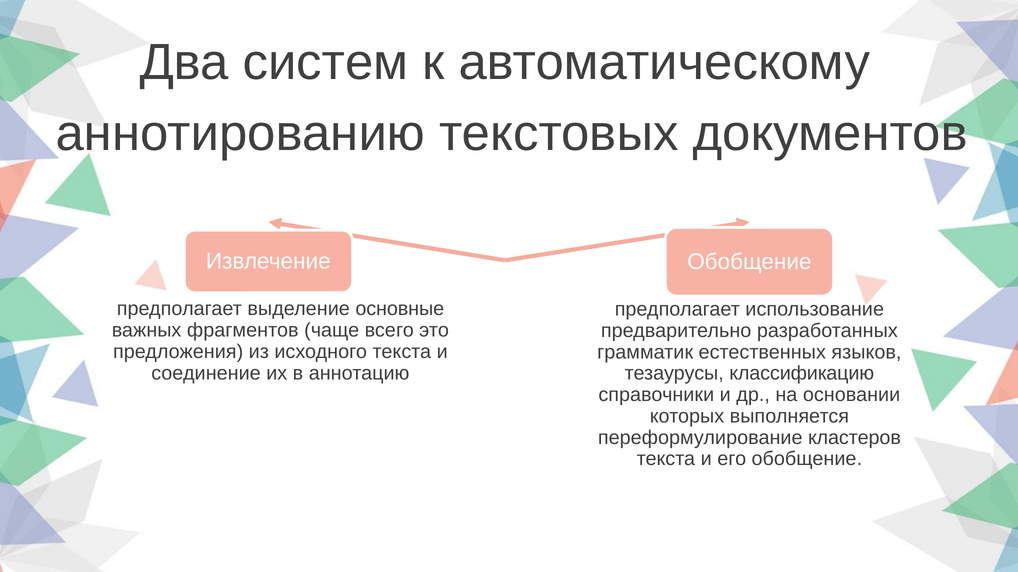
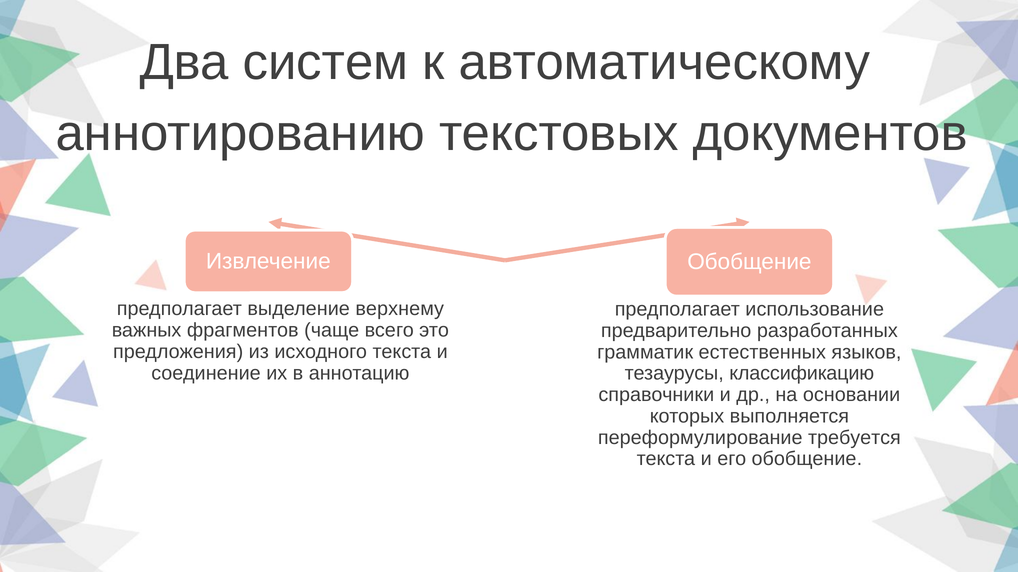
основные: основные -> верхнему (400, 309)
кластеров: кластеров -> требуется (854, 438)
